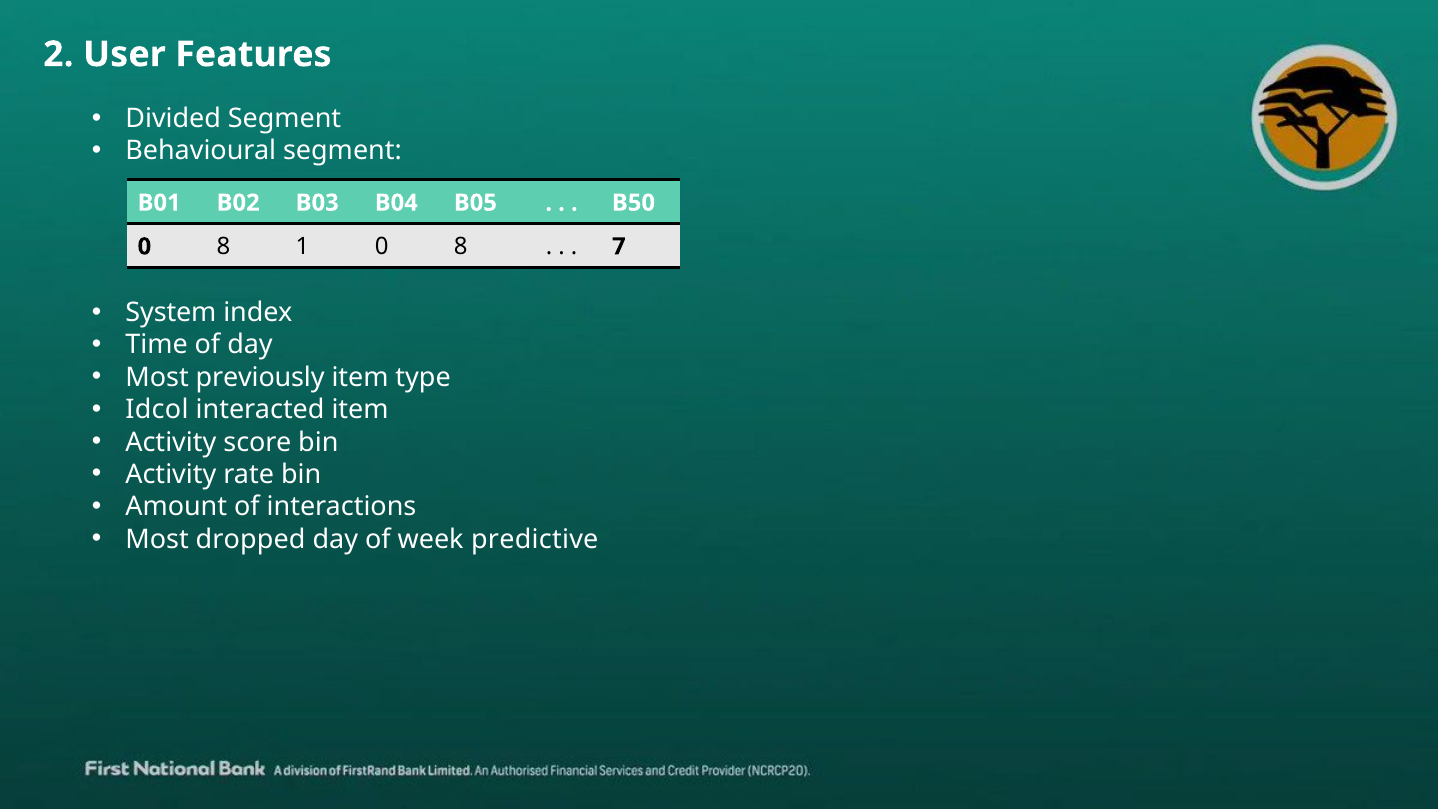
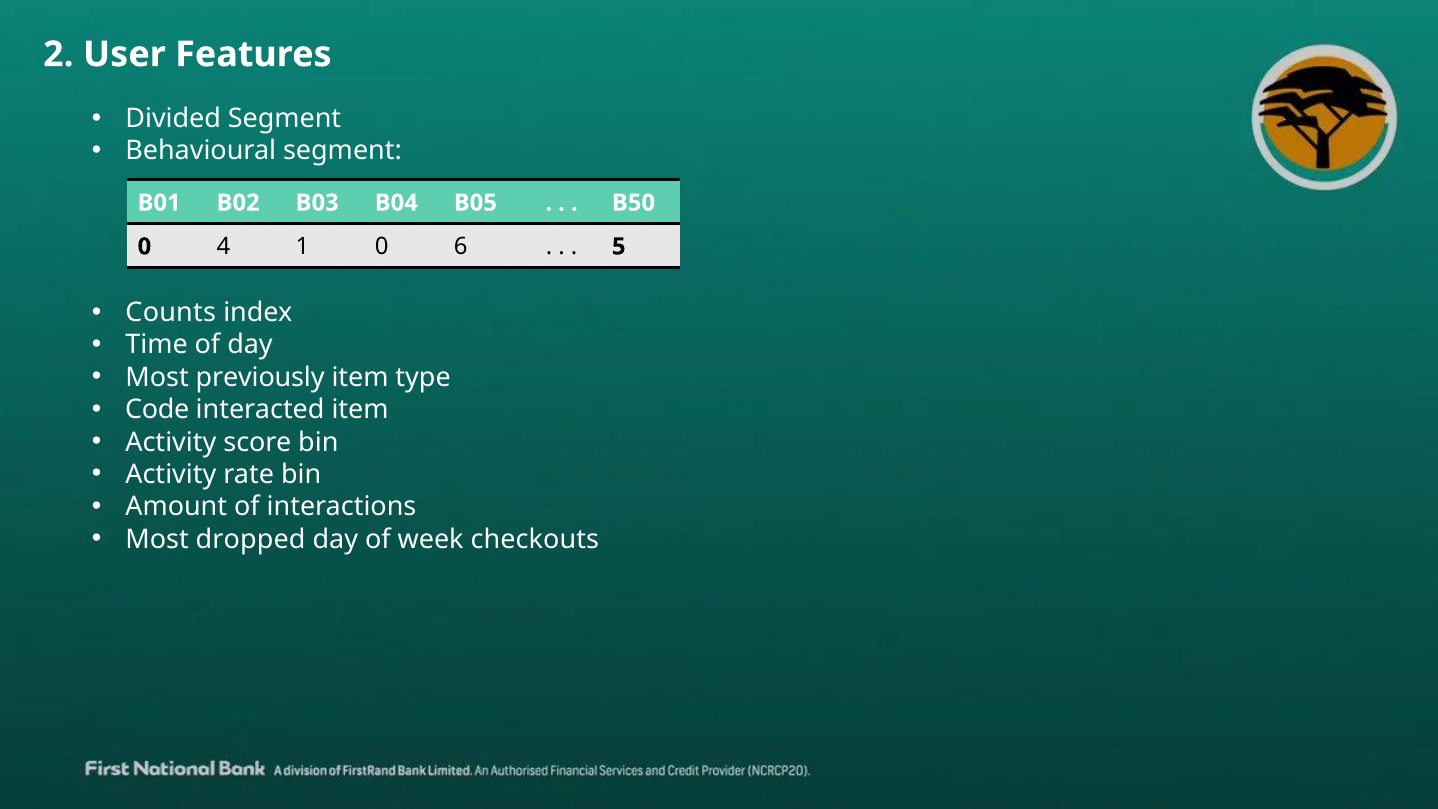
8: 8 -> 4 (223, 247)
1 0 8: 8 -> 6 (461, 247)
7: 7 -> 5 (619, 247)
System: System -> Counts (171, 313)
Idcol: Idcol -> Code (157, 410)
predictive: predictive -> checkouts (535, 539)
